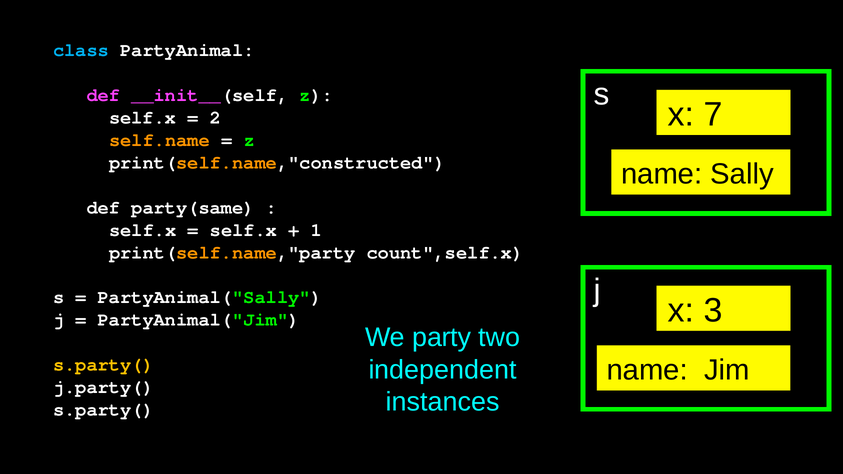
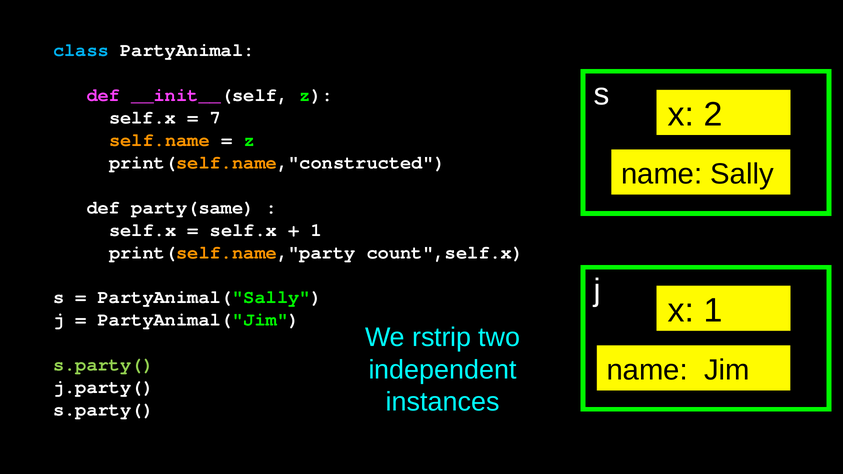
7: 7 -> 2 (713, 115)
2: 2 -> 7 (215, 118)
x 3: 3 -> 1 (713, 311)
party: party -> rstrip (442, 338)
s.party( colour: yellow -> light green (103, 365)
